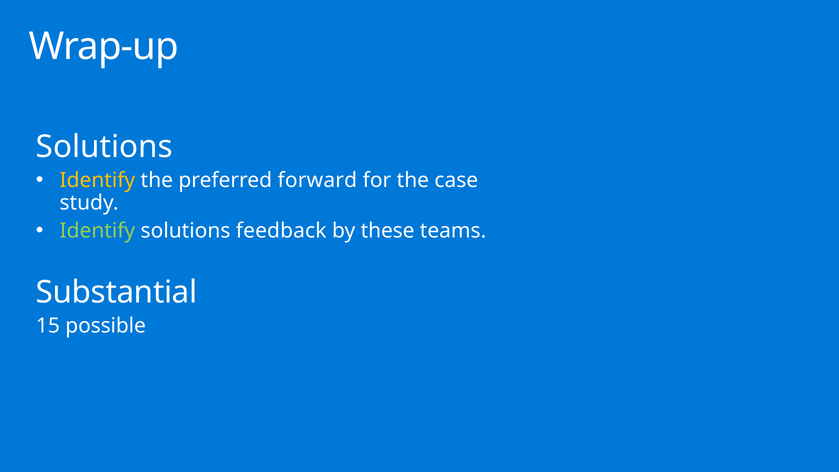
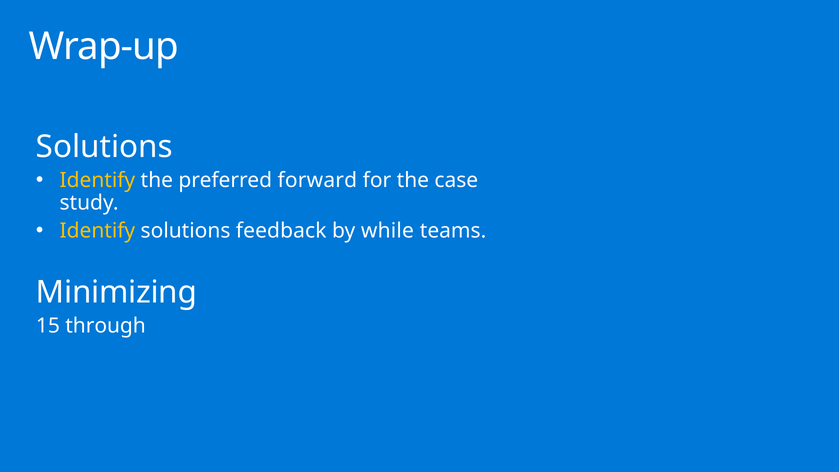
Identify colour: light green -> yellow (97, 231)
these: these -> while (387, 231)
Substantial: Substantial -> Minimizing (116, 292)
possible: possible -> through (106, 326)
